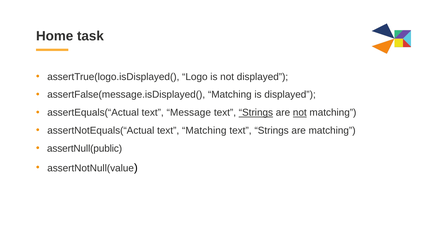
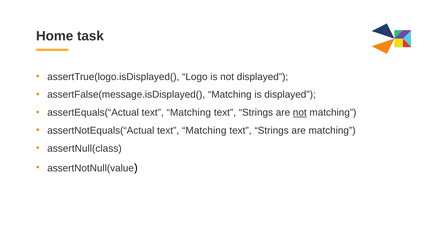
assertEquals(“Actual text Message: Message -> Matching (189, 112)
Strings underline: present -> none (256, 112)
assertNull(public: assertNull(public -> assertNull(class (84, 148)
